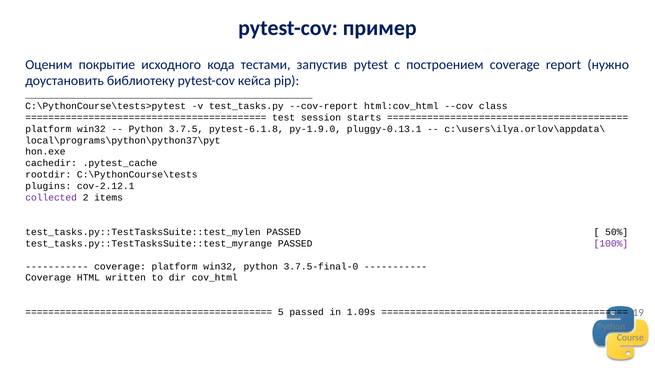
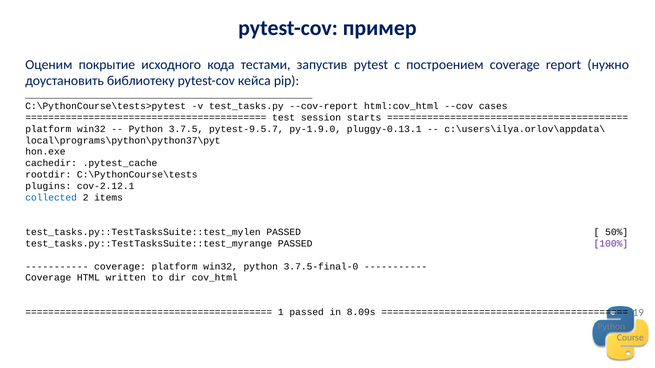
class: class -> cases (493, 106)
pytest-6.1.8: pytest-6.1.8 -> pytest-9.5.7 (246, 129)
collected colour: purple -> blue (51, 198)
5: 5 -> 1 (281, 313)
1.09s: 1.09s -> 8.09s (361, 313)
